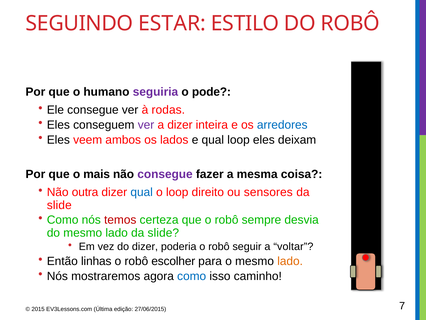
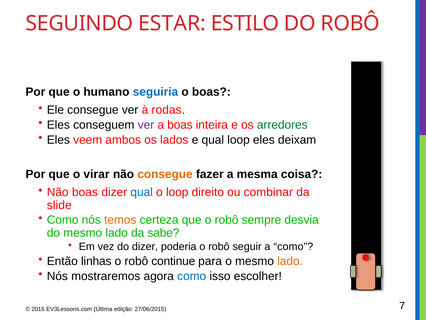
seguiria colour: purple -> blue (155, 92)
o pode: pode -> boas (211, 92)
a dizer: dizer -> boas (180, 125)
arredores colour: blue -> green (282, 125)
mais: mais -> virar (97, 174)
consegue colour: purple -> orange (165, 174)
Não outra: outra -> boas (85, 192)
sensores: sensores -> combinar (268, 192)
temos colour: red -> orange (120, 220)
lado da slide: slide -> sabe (163, 233)
a voltar: voltar -> como (293, 246)
escolher: escolher -> continue (173, 261)
caminho: caminho -> escolher (258, 276)
